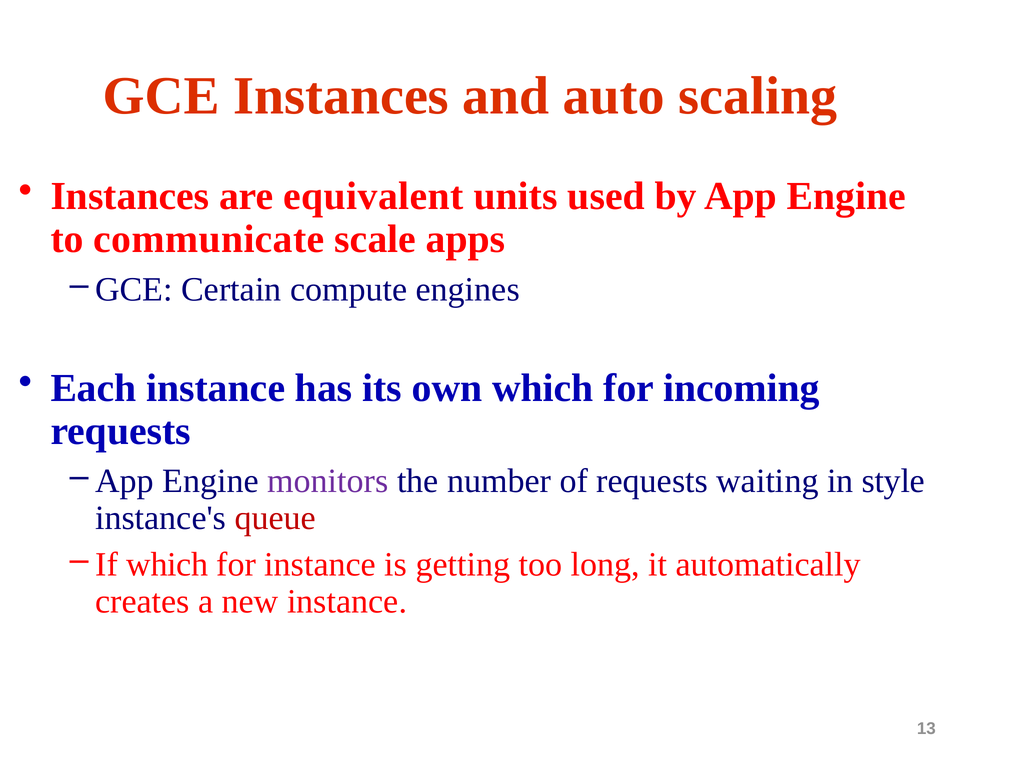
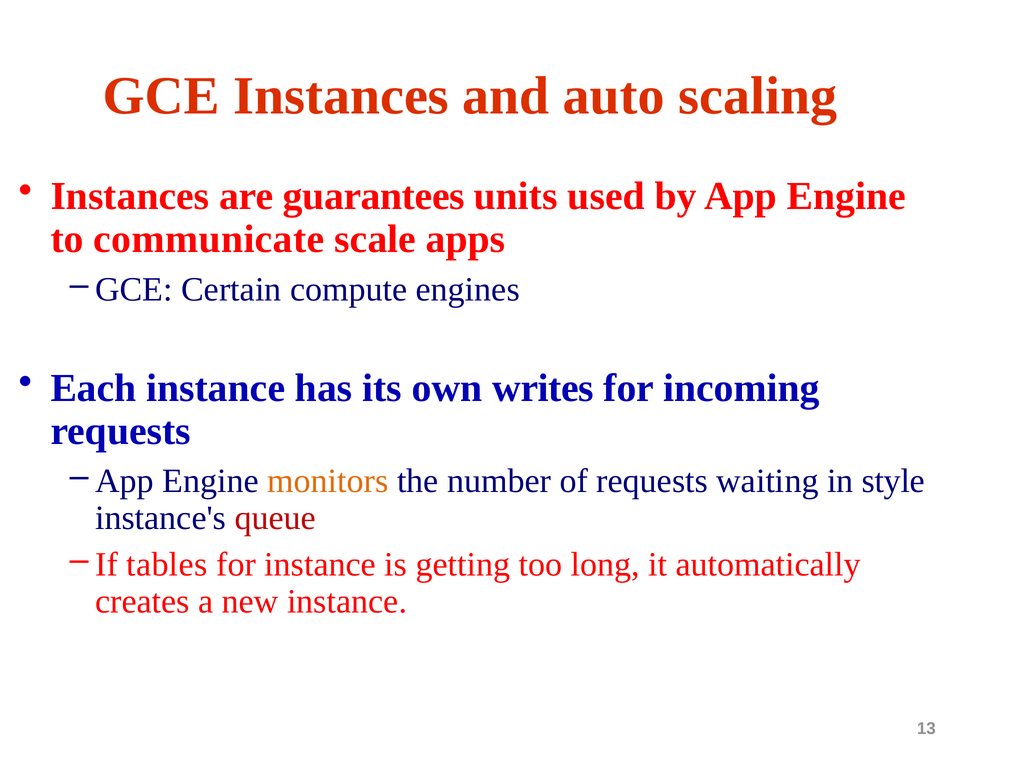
equivalent: equivalent -> guarantees (374, 197)
own which: which -> writes (543, 388)
monitors colour: purple -> orange (328, 481)
If which: which -> tables (167, 565)
